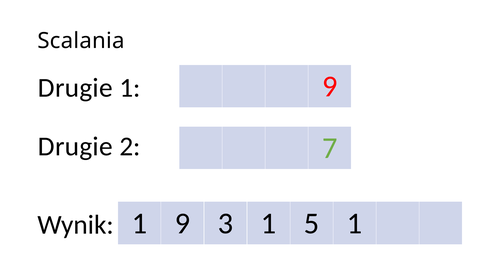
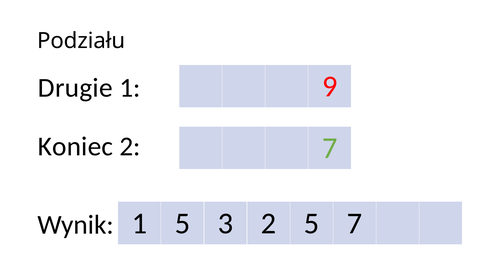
Scalania: Scalania -> Podziału (81, 41)
Drugie: Drugie -> Koniec (75, 147)
1 9: 9 -> 5 (182, 224)
3 1: 1 -> 2 (269, 224)
5 1: 1 -> 7 (355, 224)
